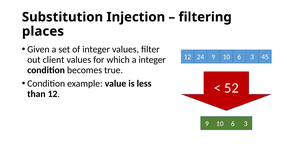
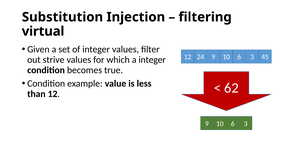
places: places -> virtual (43, 31)
client: client -> strive (54, 60)
52: 52 -> 62 (231, 88)
